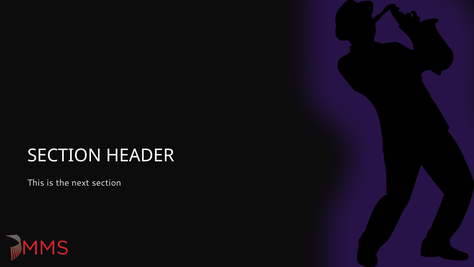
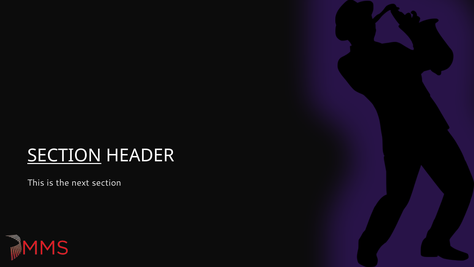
SECTION underline: none -> present (64, 156)
